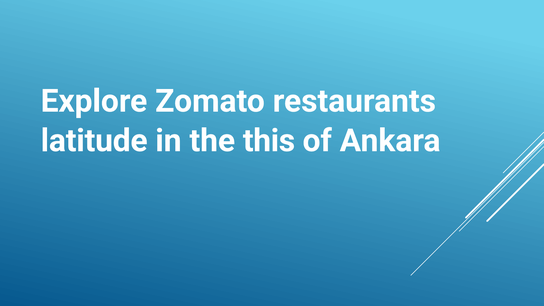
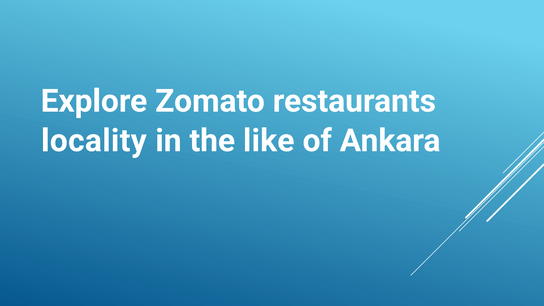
latitude: latitude -> locality (94, 141)
this: this -> like (269, 141)
